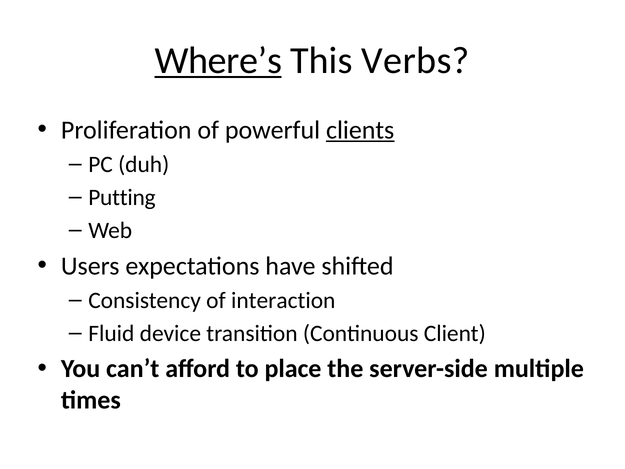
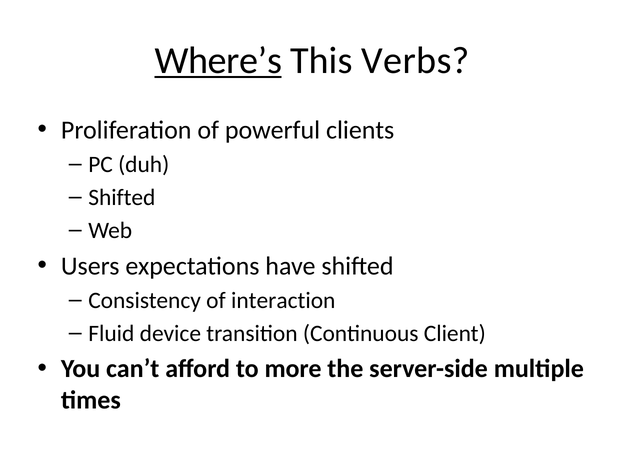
clients underline: present -> none (360, 130)
Putting: Putting -> Shifted (122, 197)
place: place -> more (293, 369)
